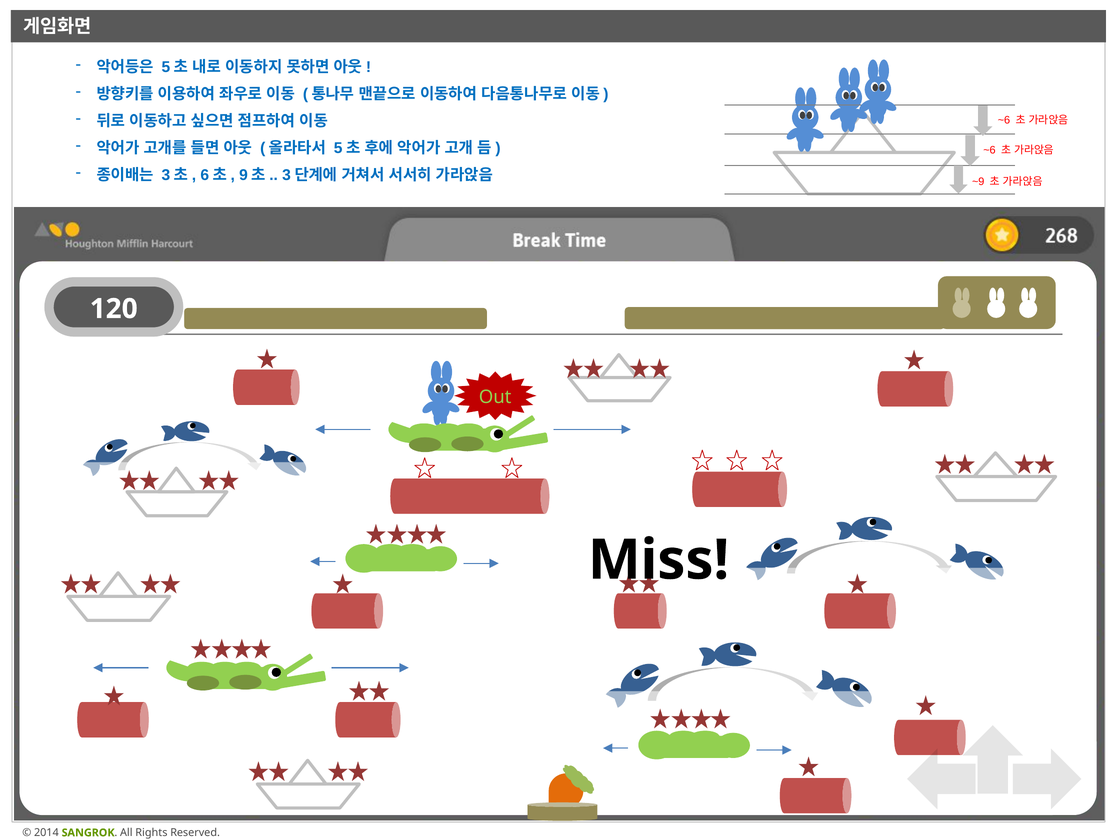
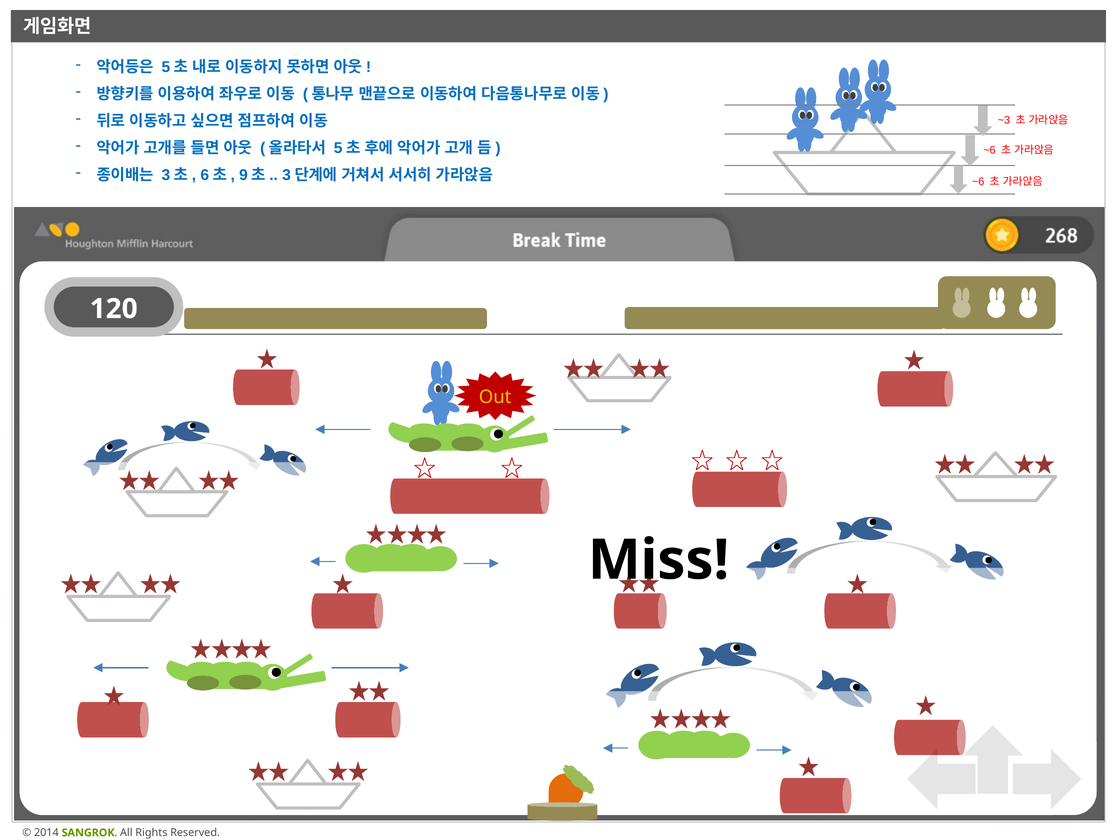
~6: ~6 -> ~3 (1004, 120)
~9: ~9 -> ~6 (978, 182)
Out colour: light green -> yellow (495, 397)
